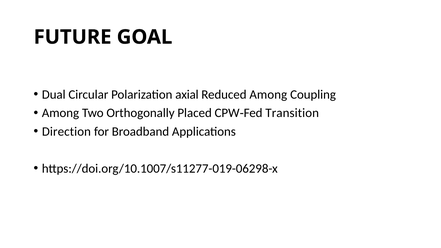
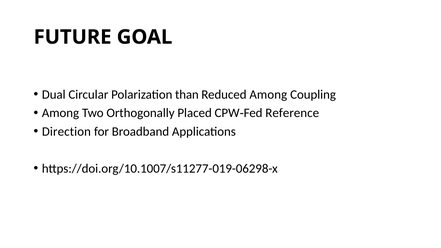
axial: axial -> than (187, 95)
Transition: Transition -> Reference (292, 113)
